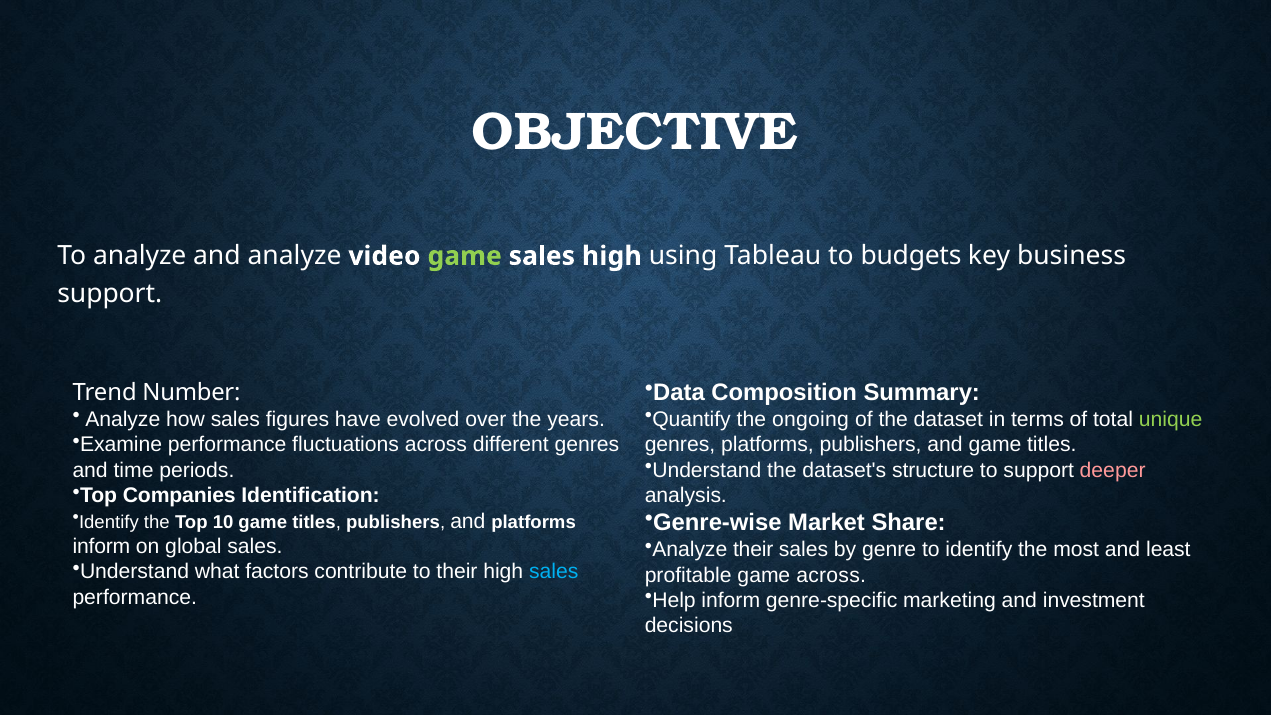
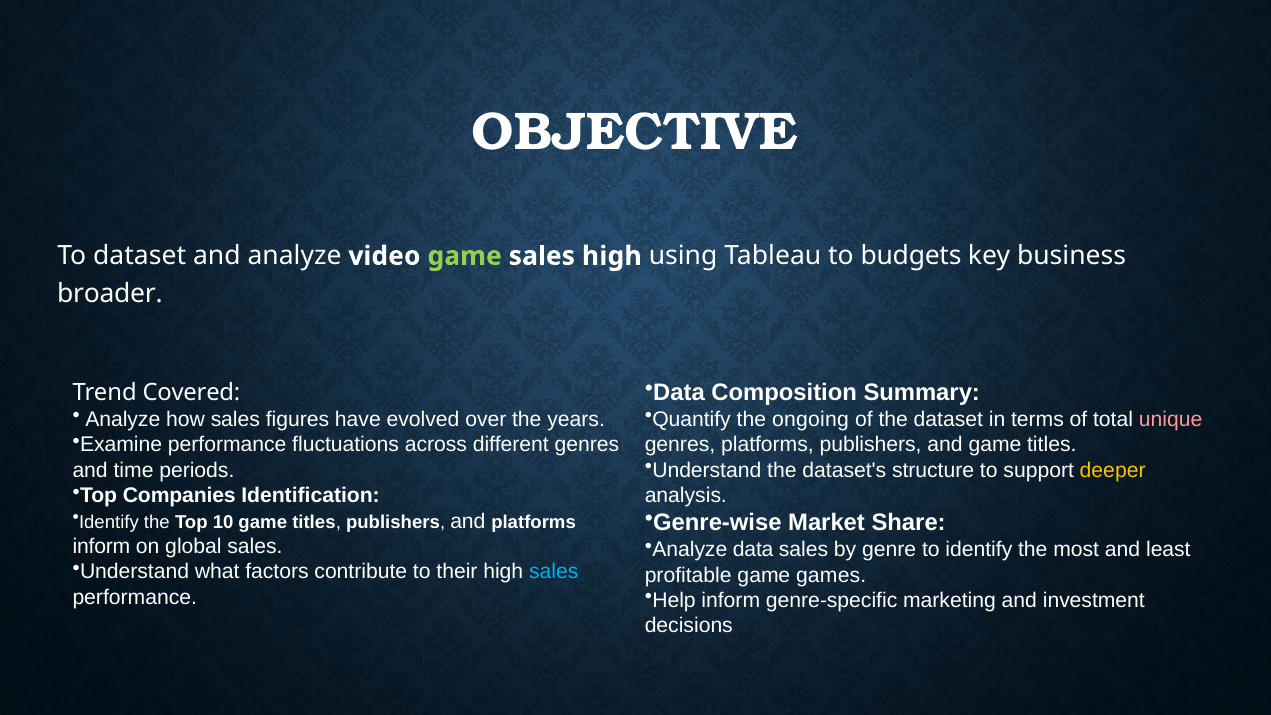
To analyze: analyze -> dataset (140, 256)
support: support -> broader (110, 294)
Number: Number -> Covered (191, 393)
unique colour: light green -> pink (1171, 419)
deeper colour: pink -> yellow (1113, 470)
Analyze their: their -> data (753, 550)
game across: across -> games (831, 575)
